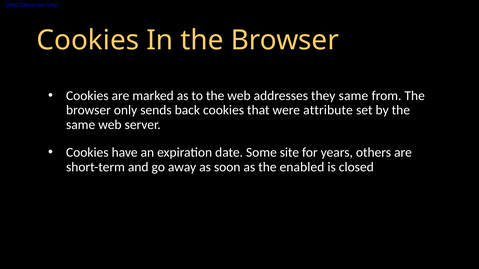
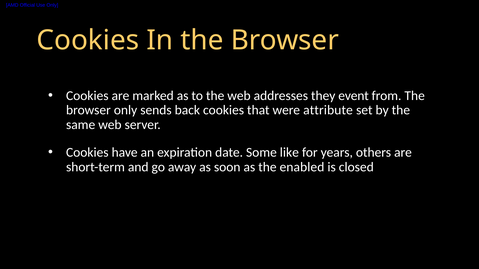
they same: same -> event (354, 96)
site: site -> like (289, 153)
